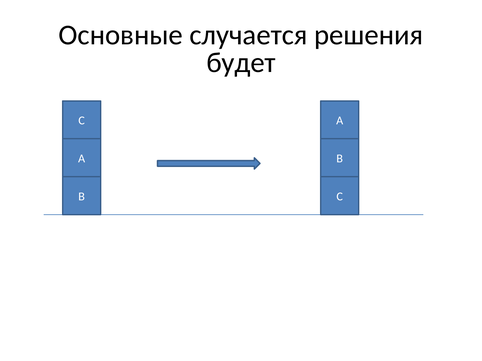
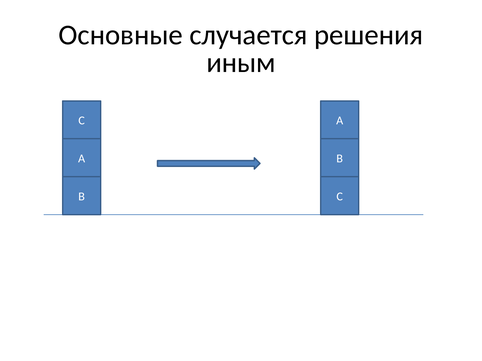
будет: будет -> иным (241, 63)
